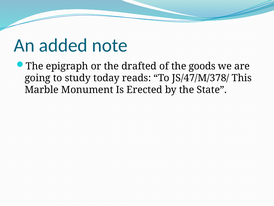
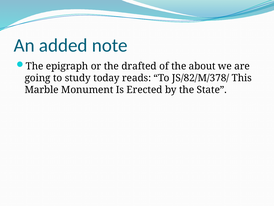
goods: goods -> about (202, 66)
JS/47/M/378/: JS/47/M/378/ -> JS/82/M/378/ (201, 78)
